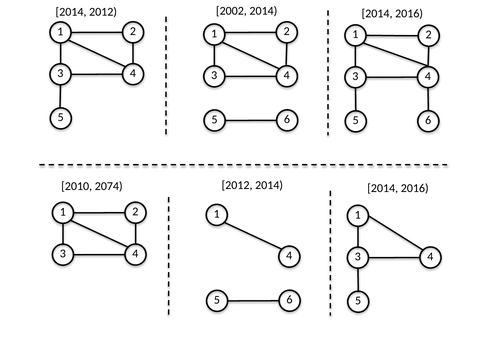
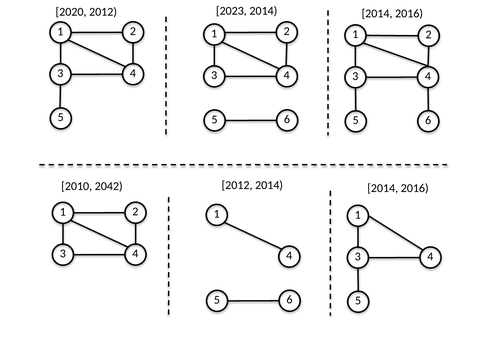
2014: 2014 -> 2020 (71, 12)
2002: 2002 -> 2023 (231, 11)
2074: 2074 -> 2042 (109, 186)
